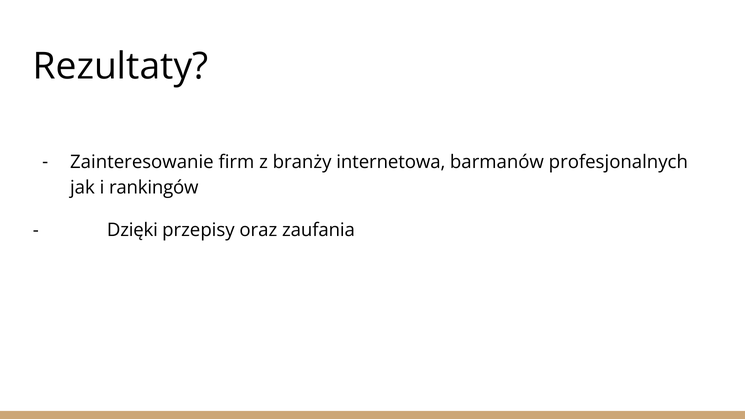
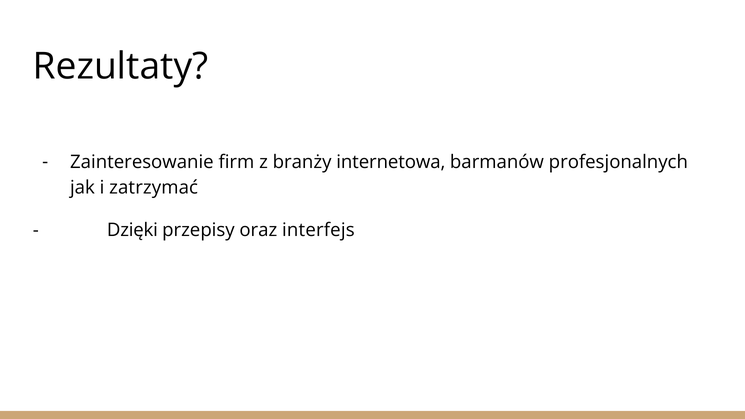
rankingów: rankingów -> zatrzymać (154, 188)
zaufania: zaufania -> interfejs (318, 230)
